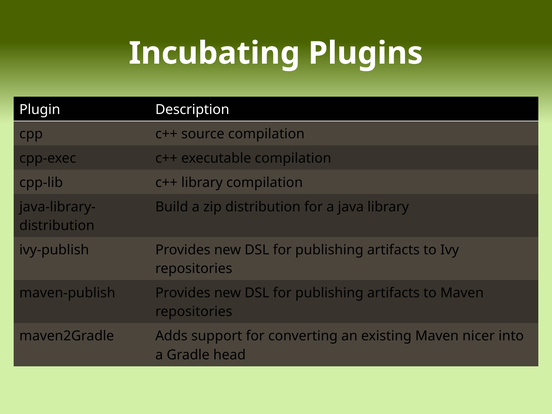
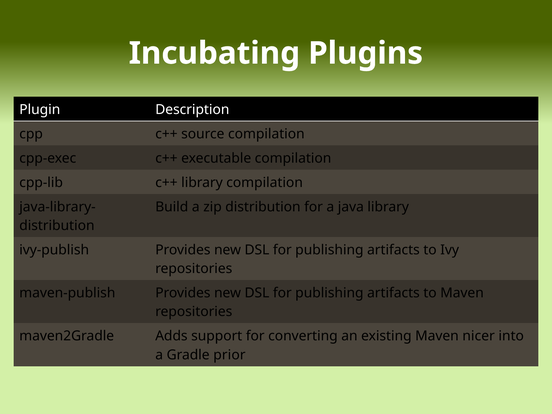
head: head -> prior (229, 355)
